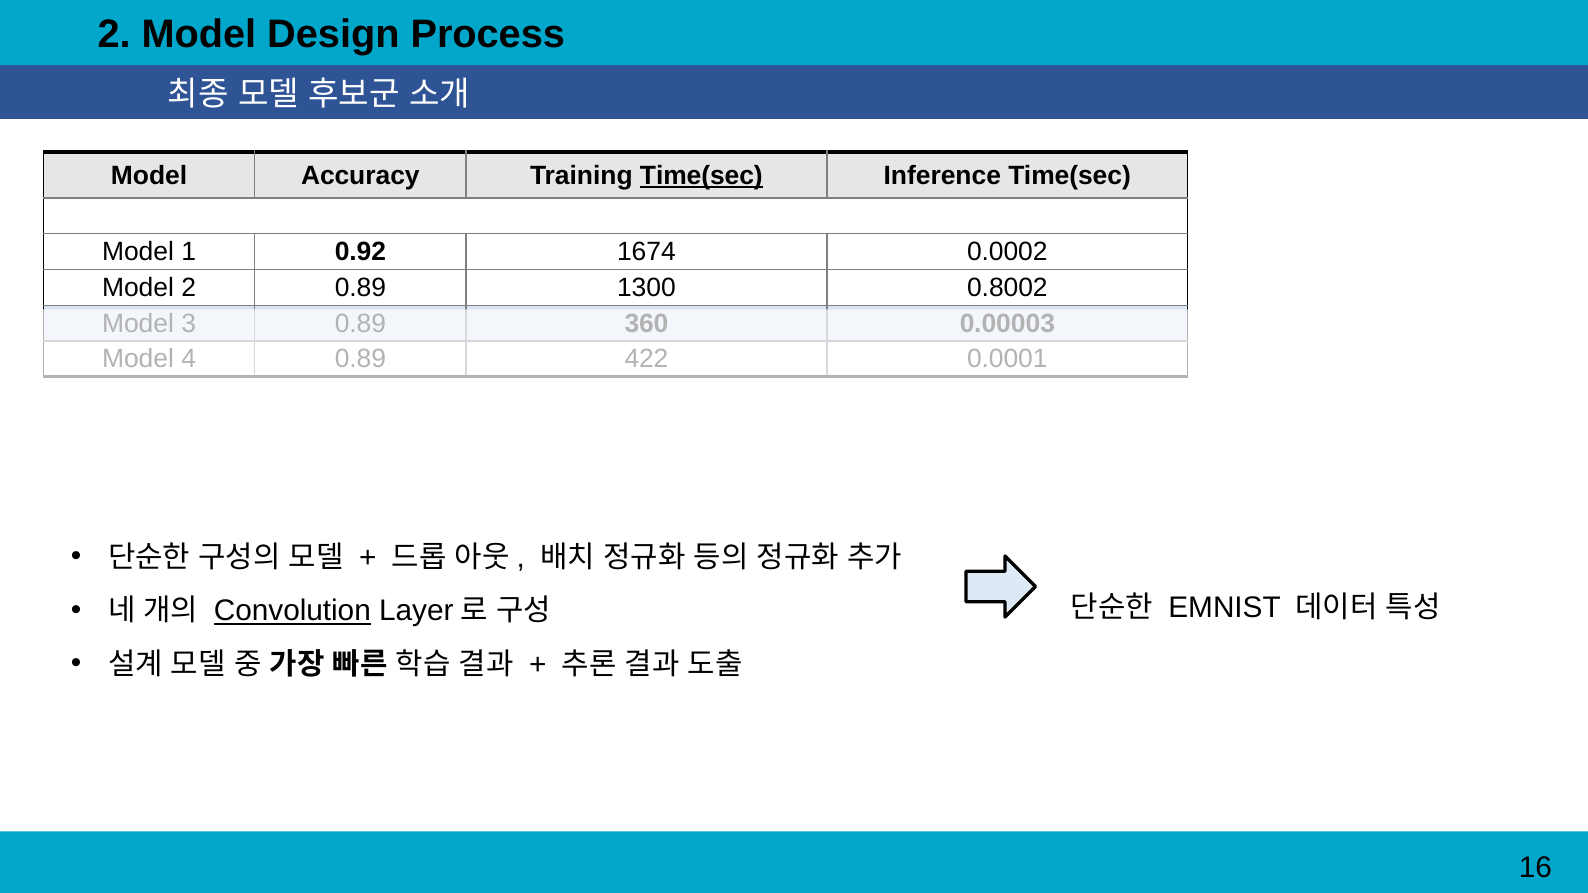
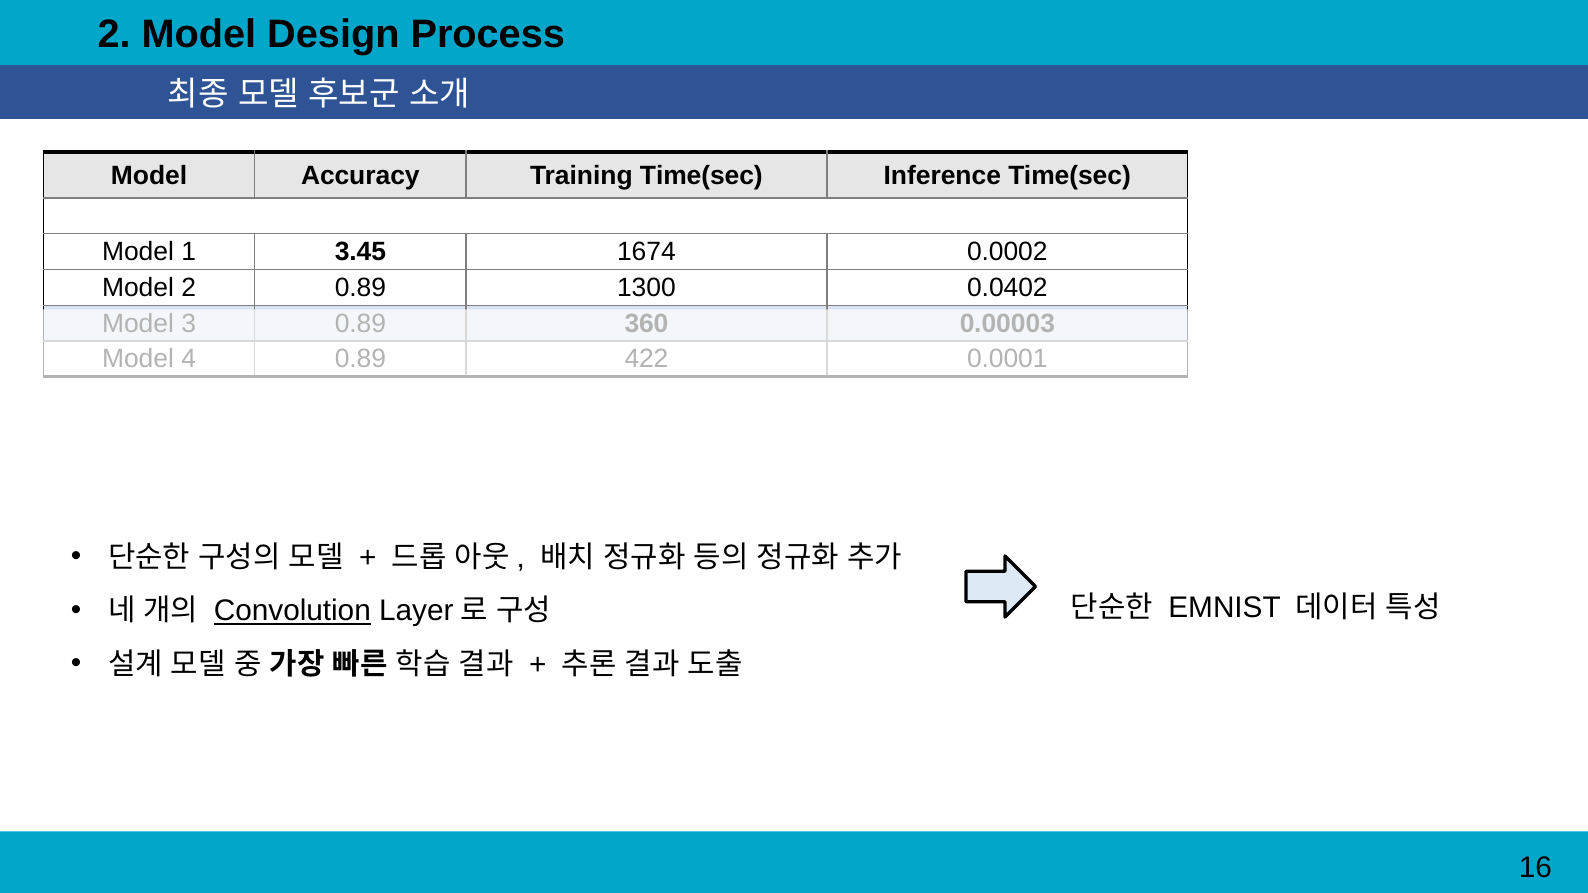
Time(sec underline: present -> none (701, 175)
0.92: 0.92 -> 3.45 (360, 252)
0.8002: 0.8002 -> 0.0402 (1007, 288)
